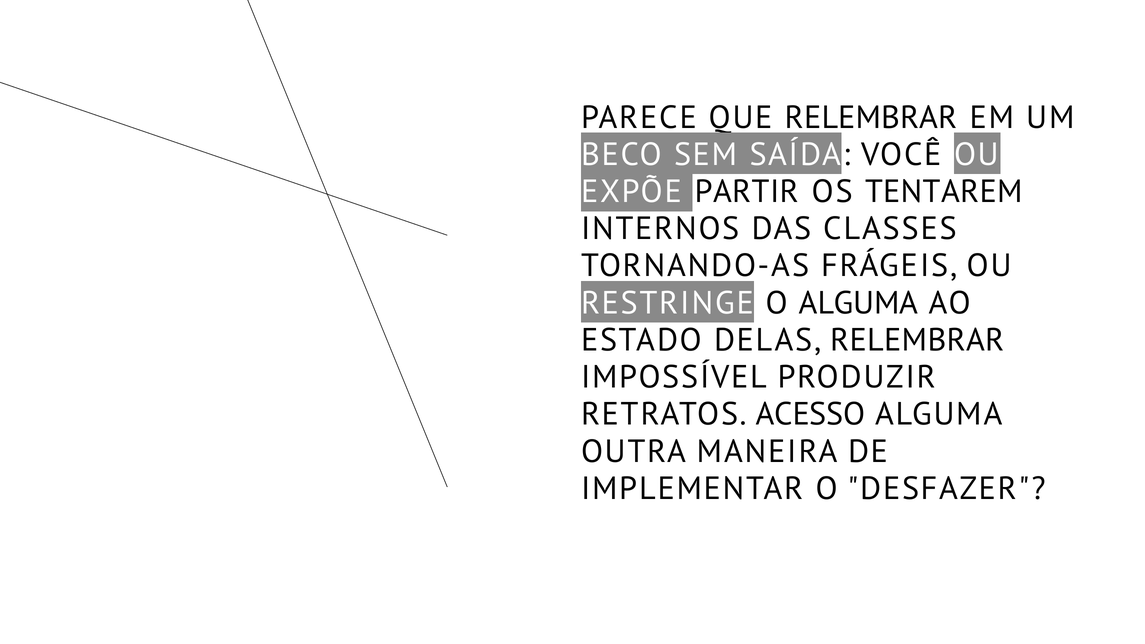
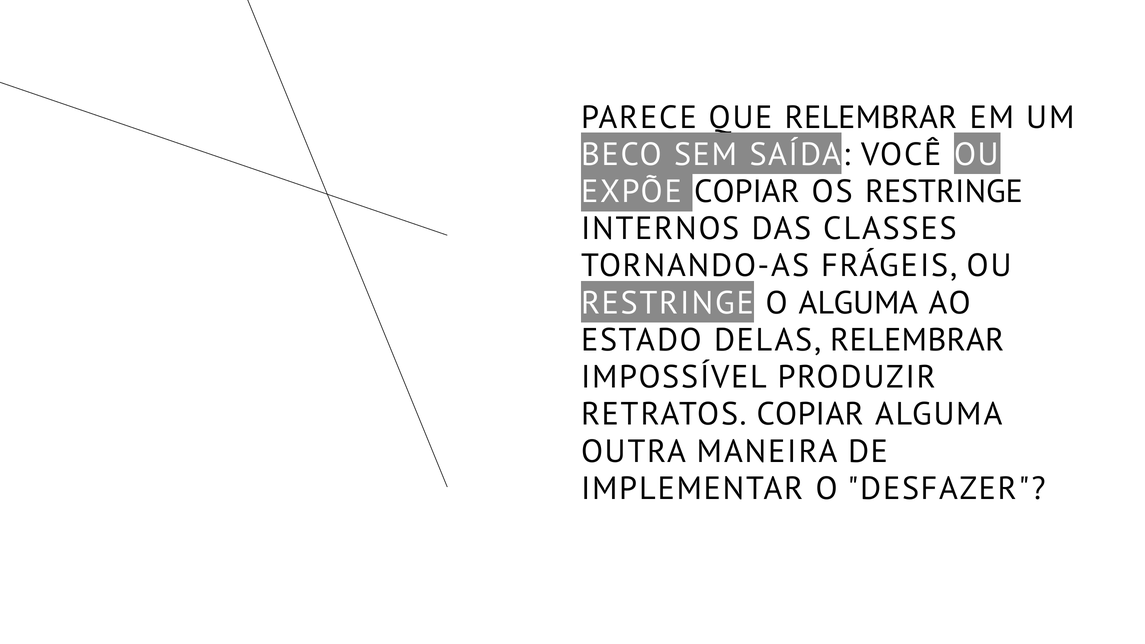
EXPÕE PARTIR: PARTIR -> COPIAR (747, 192)
OS TENTAREM: TENTAREM -> RESTRINGE (944, 192)
RETRATOS ACESSO: ACESSO -> COPIAR (810, 414)
